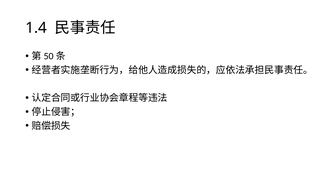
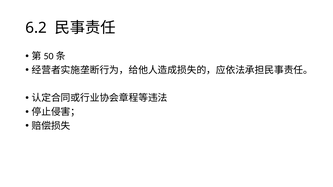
1.4: 1.4 -> 6.2 (36, 28)
